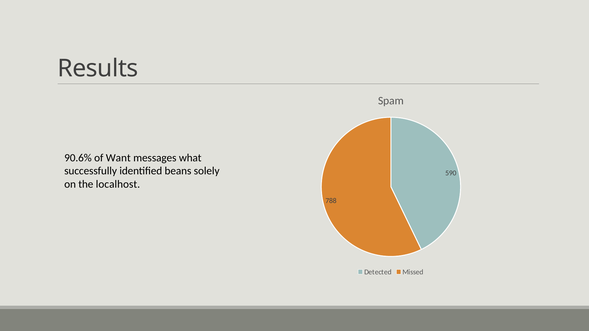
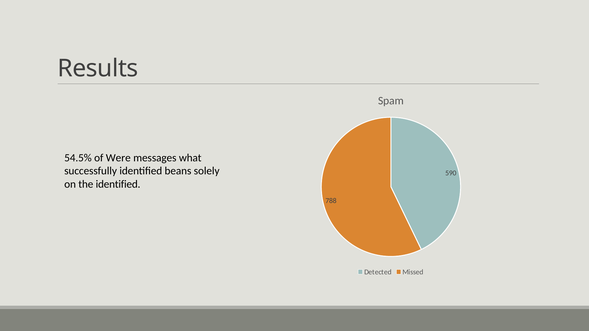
90.6%: 90.6% -> 54.5% (78, 158)
Want: Want -> Were (118, 158)
the localhost: localhost -> identified (118, 184)
